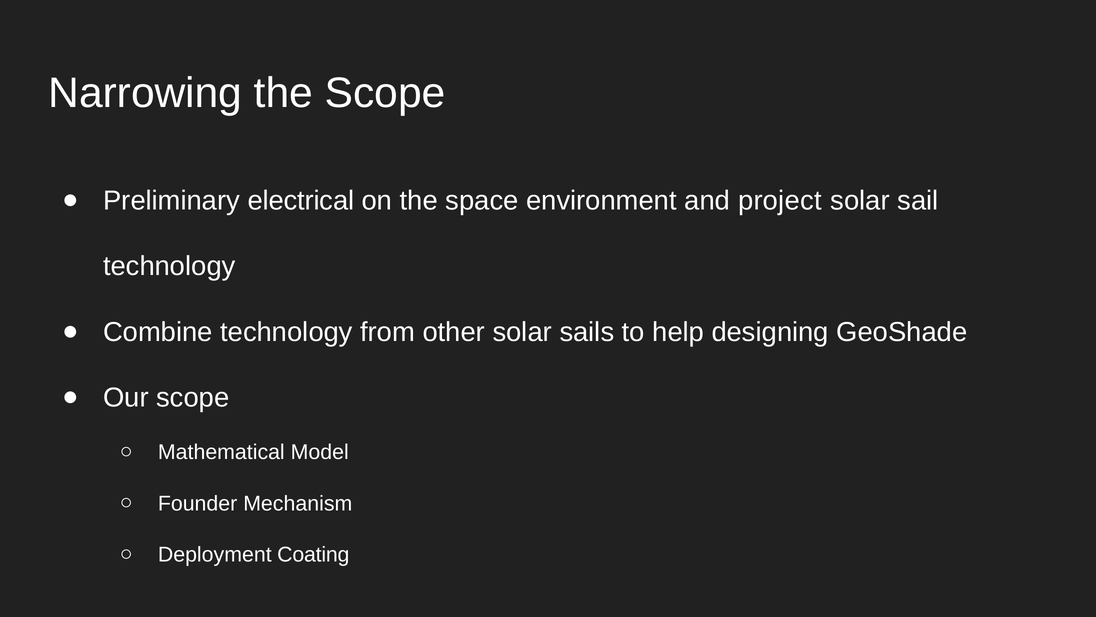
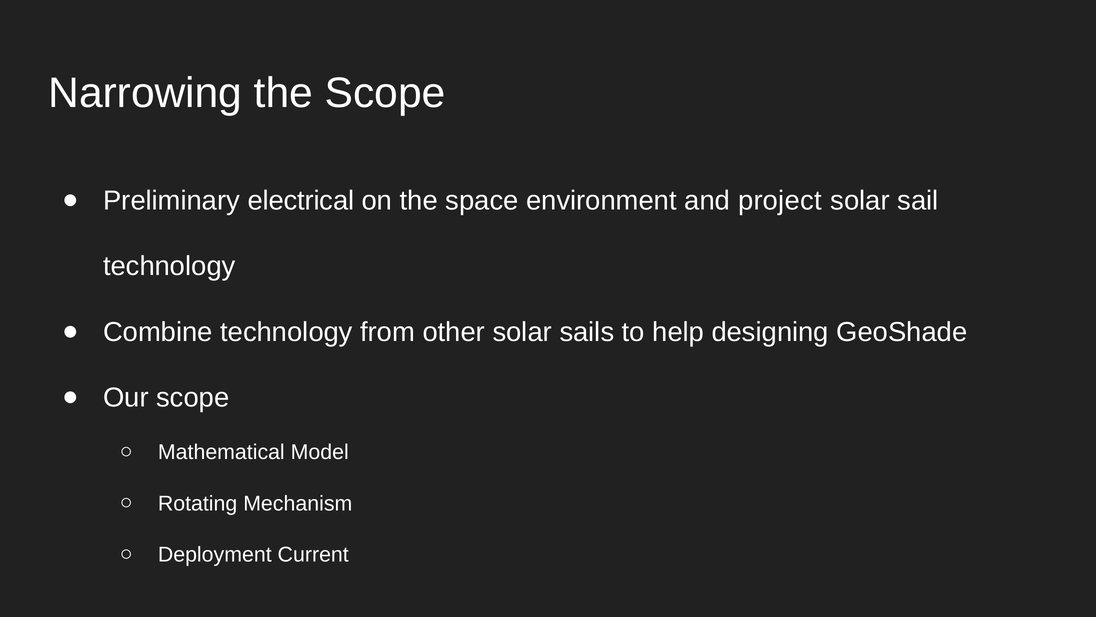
Founder: Founder -> Rotating (198, 503)
Coating: Coating -> Current (313, 554)
